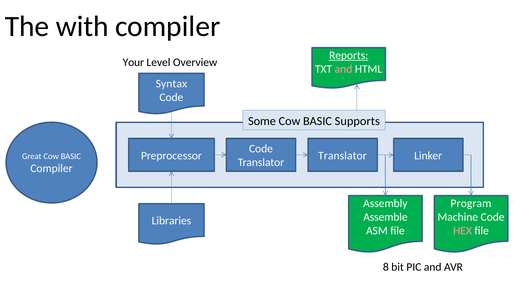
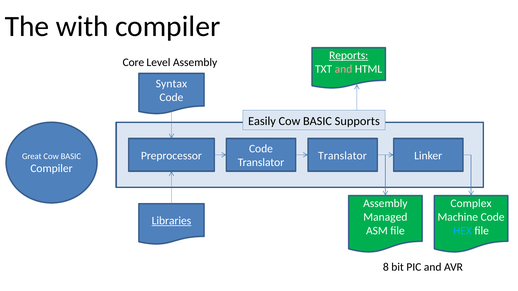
Your: Your -> Core (133, 62)
Level Overview: Overview -> Assembly (195, 62)
Some: Some -> Easily (262, 121)
Program: Program -> Complex (471, 204)
Assemble: Assemble -> Managed (385, 217)
Libraries underline: none -> present (171, 221)
HEX colour: pink -> light blue (463, 231)
